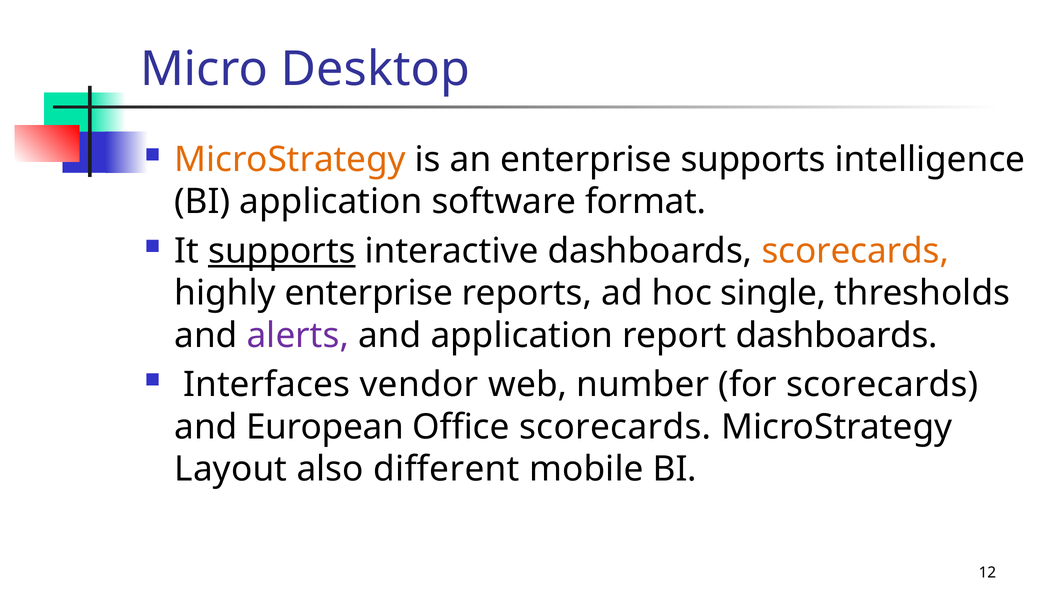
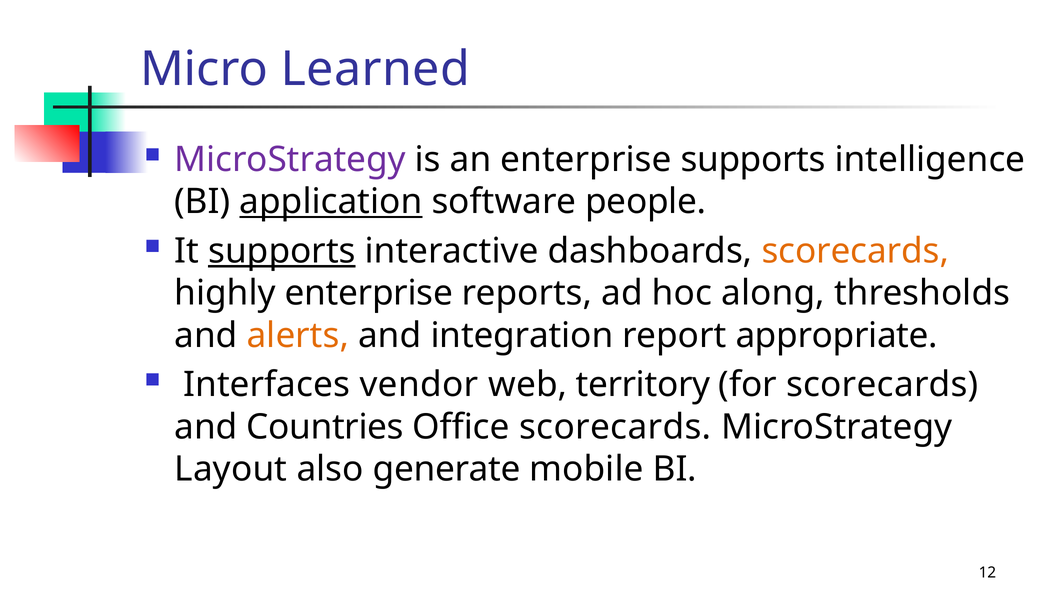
Desktop: Desktop -> Learned (375, 69)
MicroStrategy colour: orange -> purple (290, 160)
application underline: none -> present (331, 202)
format: format -> people (646, 202)
single: single -> along (773, 294)
alerts colour: purple -> orange (298, 336)
and application: application -> integration (522, 336)
report dashboards: dashboards -> appropriate (837, 336)
number: number -> territory (643, 385)
European: European -> Countries (325, 428)
different: different -> generate (447, 470)
